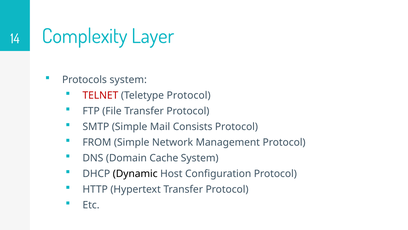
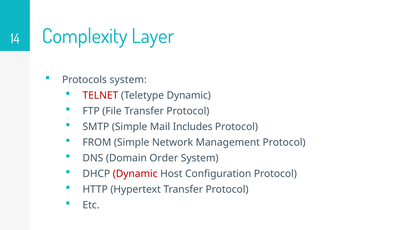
Teletype Protocol: Protocol -> Dynamic (189, 95)
Consists: Consists -> Includes (193, 126)
Cache: Cache -> Order (164, 158)
Dynamic colour: black -> red (135, 173)
